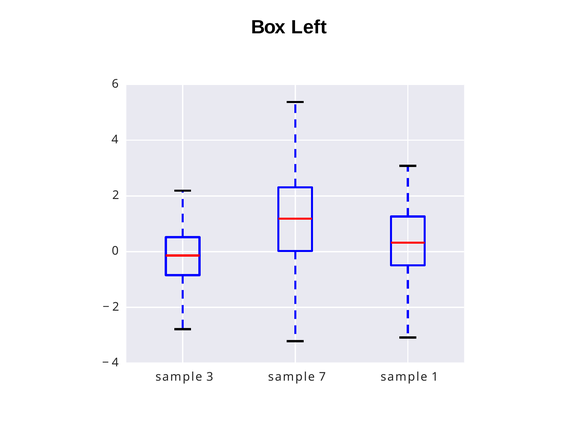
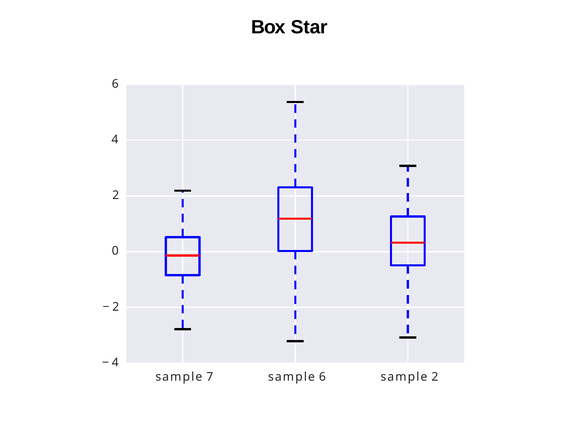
Left: Left -> Star (309, 27)
3: 3 -> 7 (210, 377)
sample 7: 7 -> 6 (322, 377)
sample 1: 1 -> 2 (435, 377)
